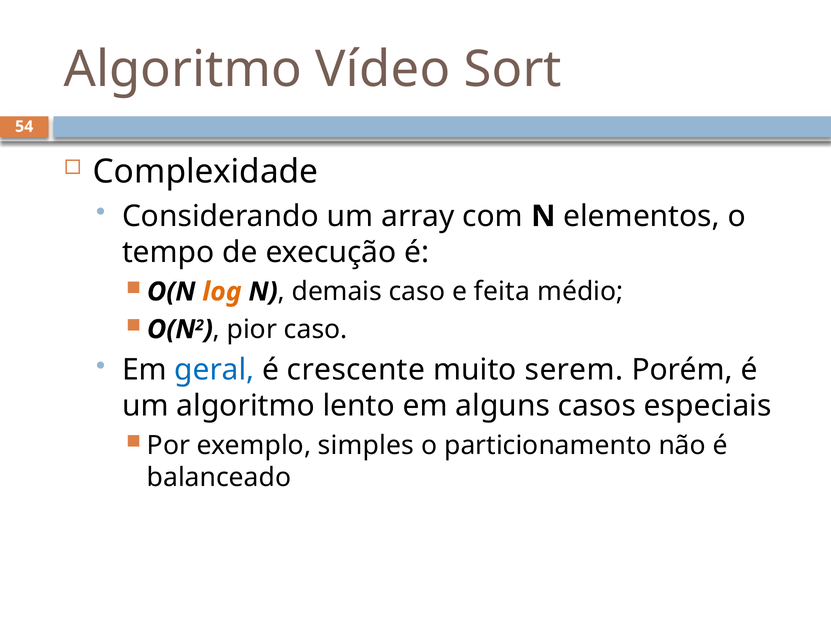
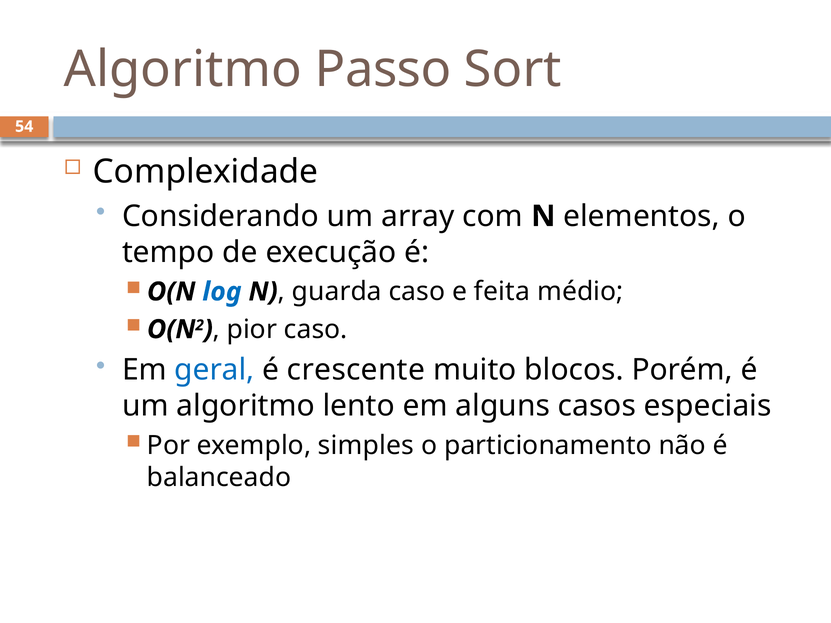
Vídeo: Vídeo -> Passo (383, 69)
log colour: orange -> blue (222, 292)
demais: demais -> guarda (337, 292)
serem: serem -> blocos (574, 370)
